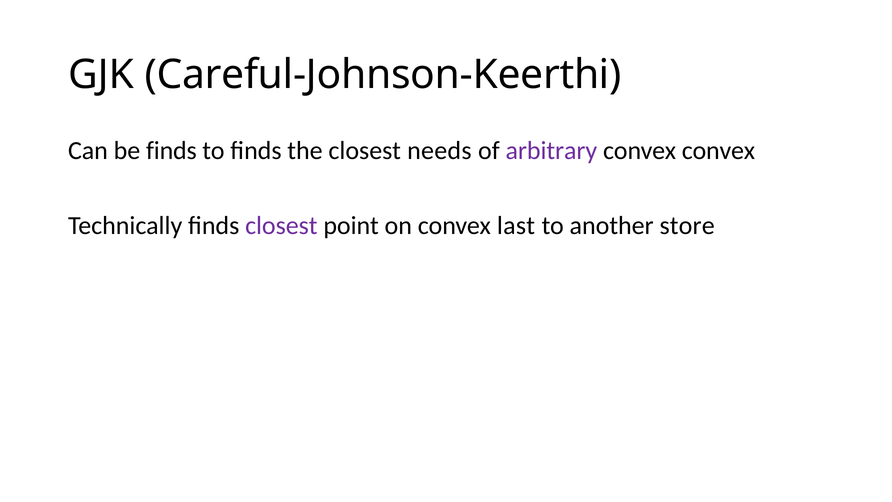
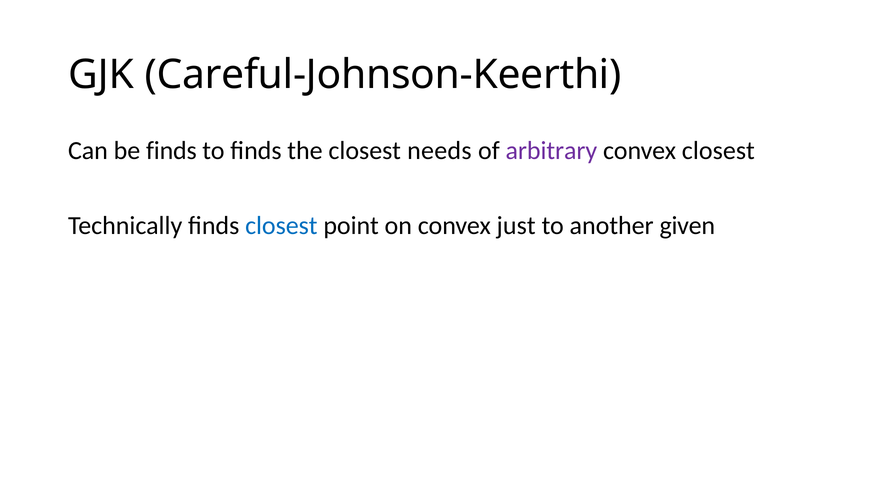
convex convex: convex -> closest (718, 151)
closest colour: purple -> blue (281, 226)
last: last -> just (516, 226)
store: store -> given (687, 226)
